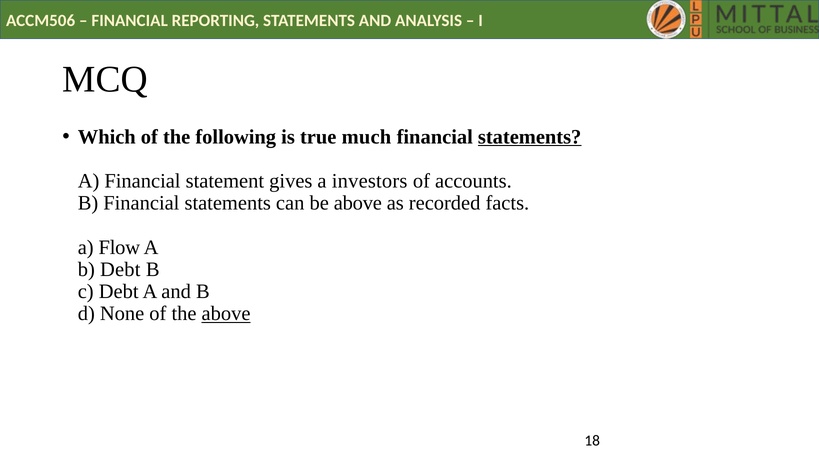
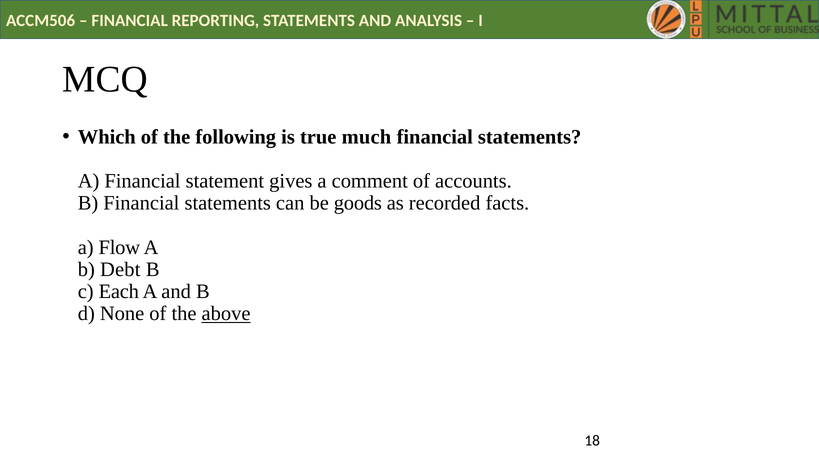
statements underline: present -> none (530, 137)
investors: investors -> comment (370, 181)
be above: above -> goods (358, 203)
c Debt: Debt -> Each (119, 291)
